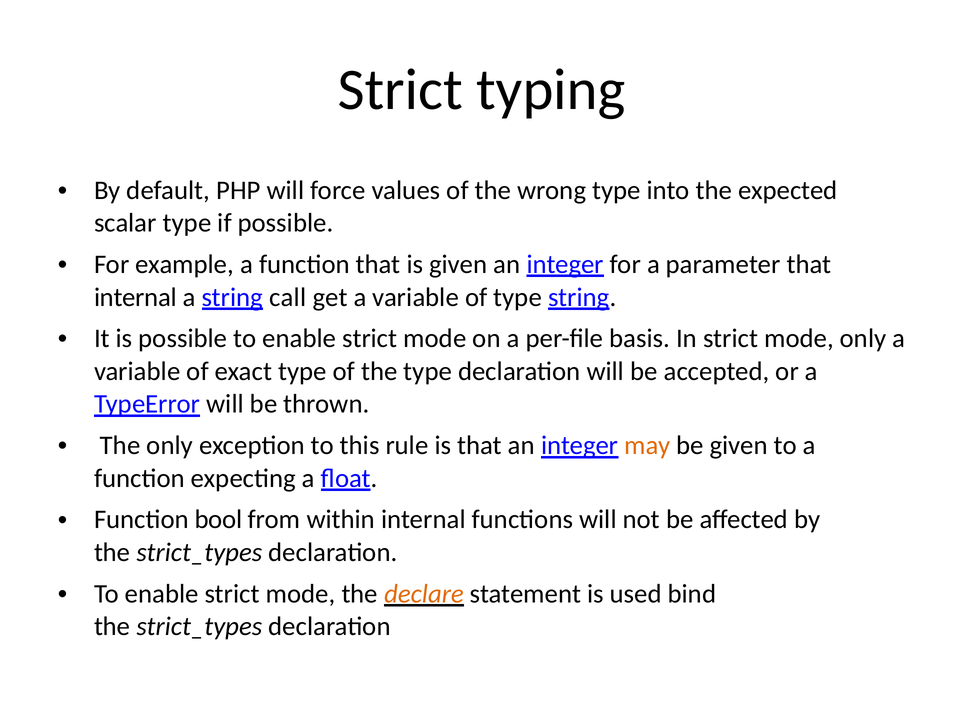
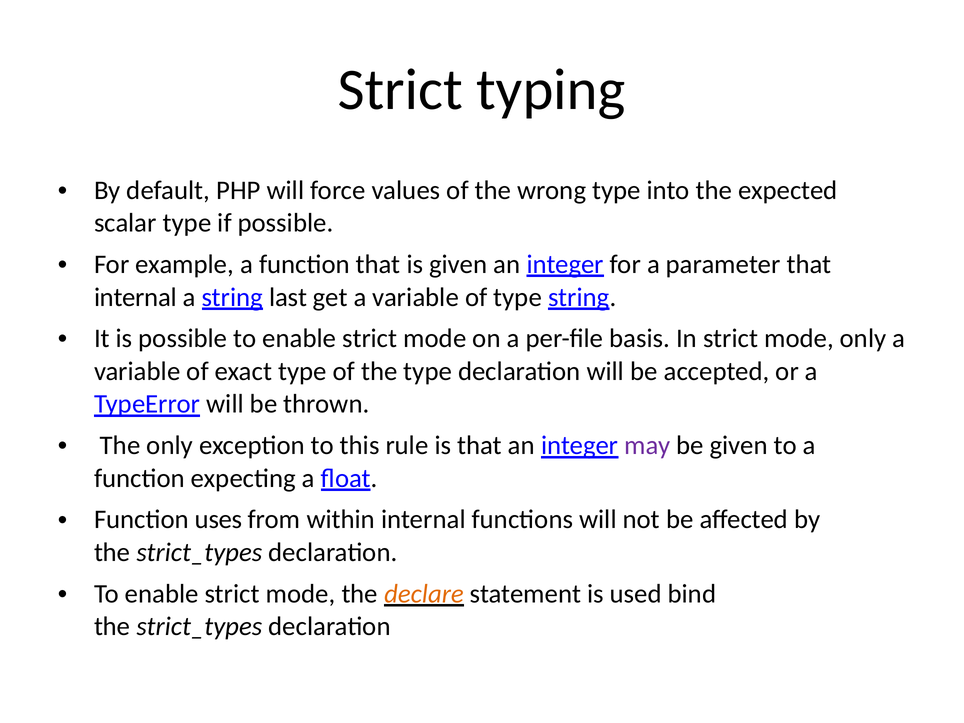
call: call -> last (288, 297)
may colour: orange -> purple (647, 445)
bool: bool -> uses (219, 520)
